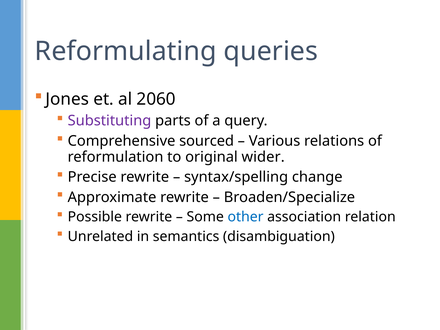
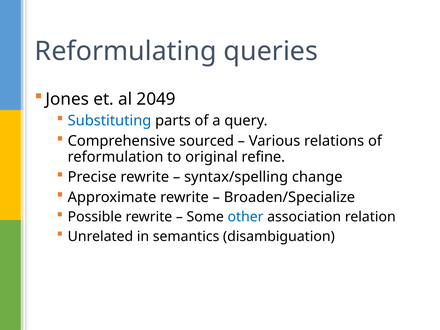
2060: 2060 -> 2049 (156, 99)
Substituting colour: purple -> blue (109, 121)
wider: wider -> refine (263, 157)
